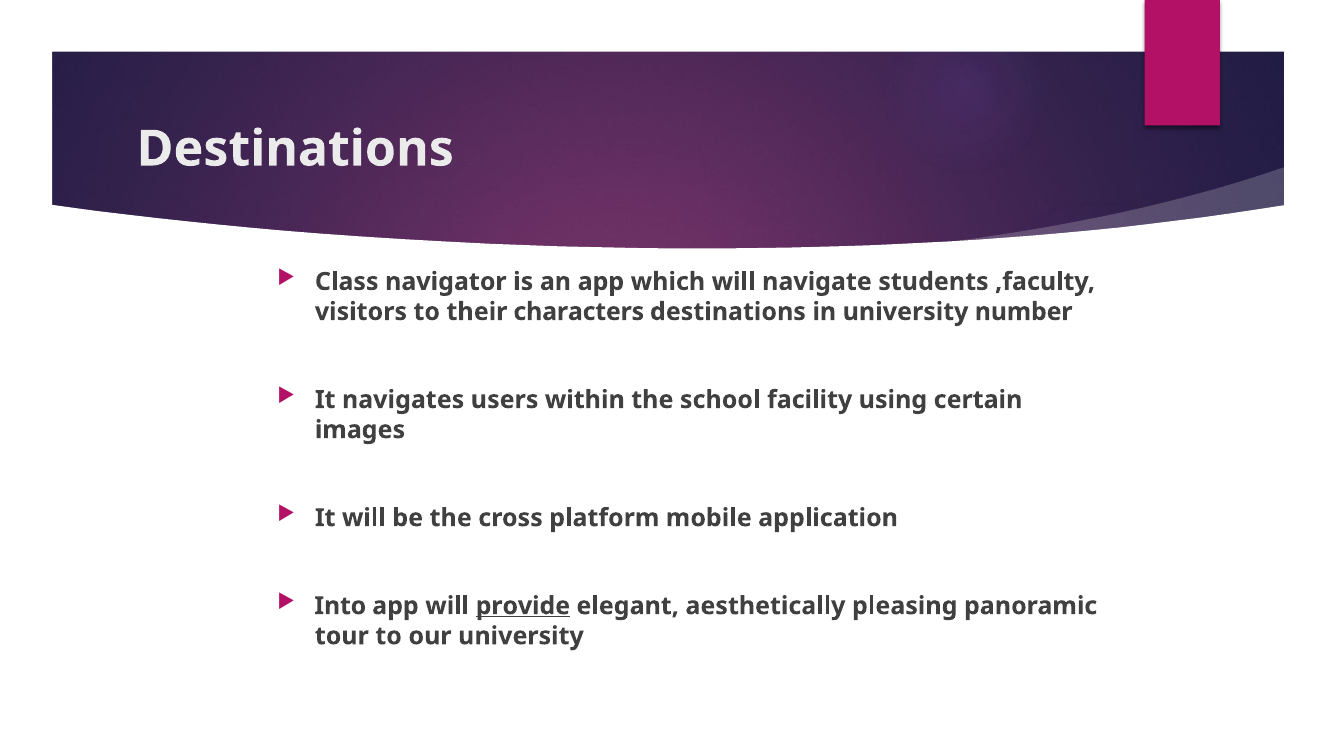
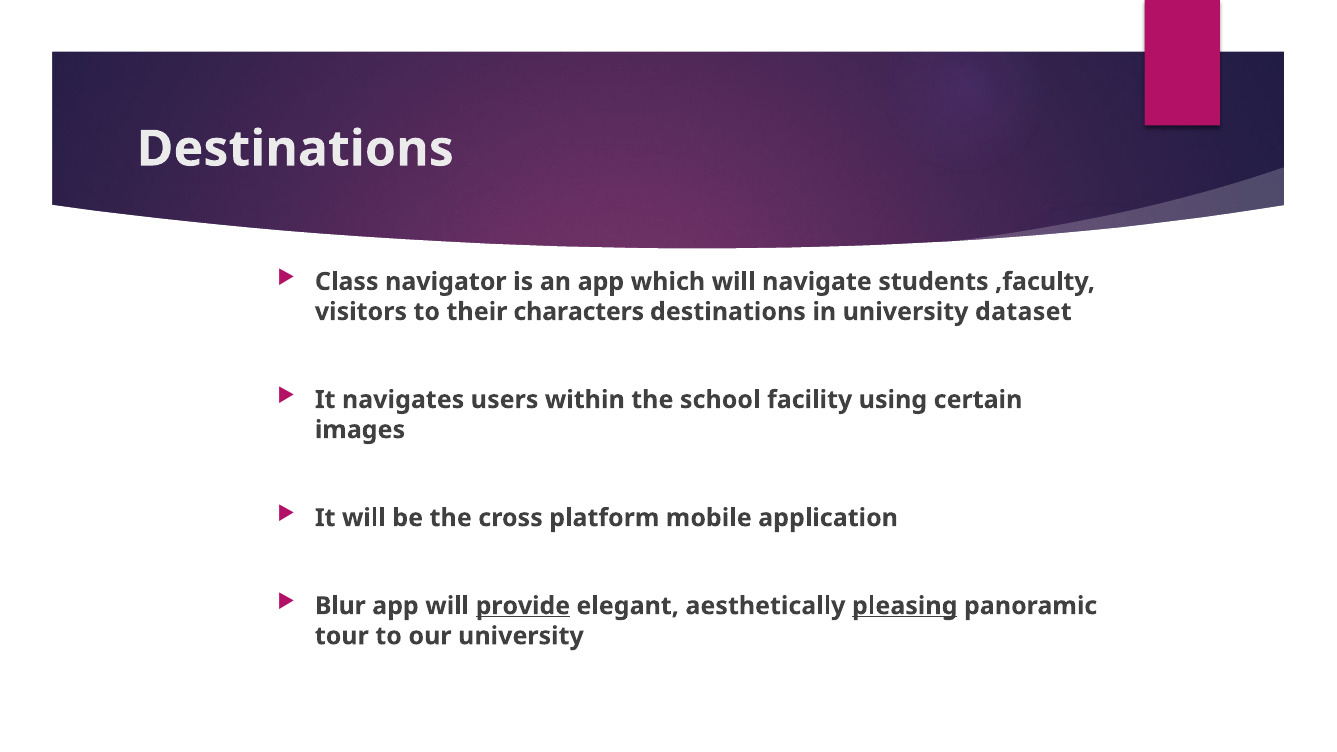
number: number -> dataset (1023, 312)
Into: Into -> Blur (340, 606)
pleasing underline: none -> present (905, 606)
